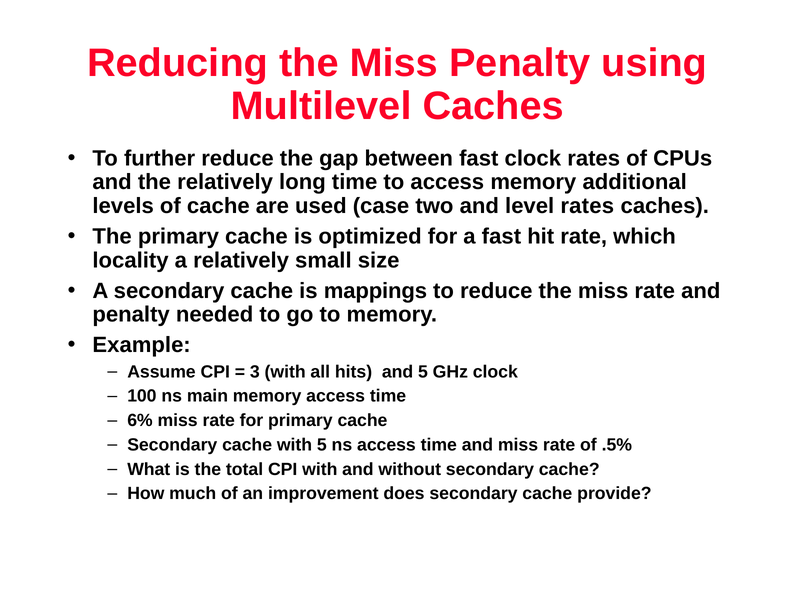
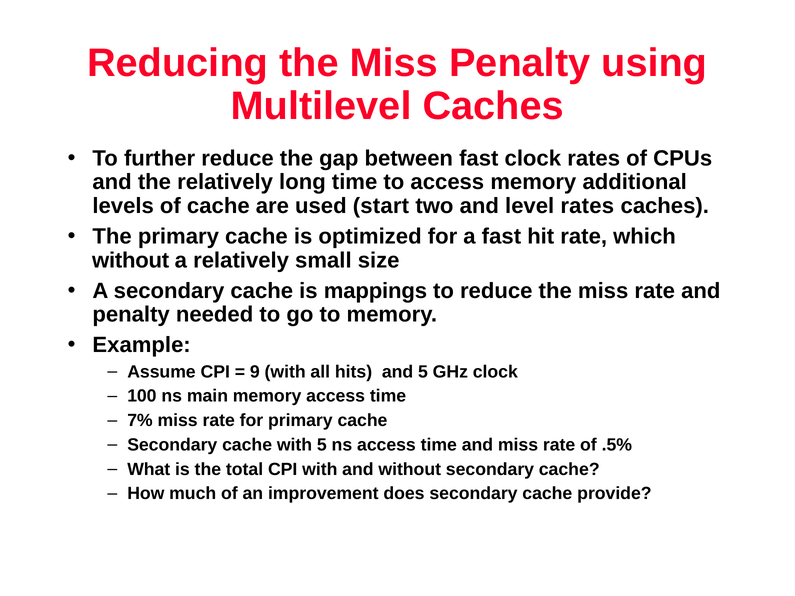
case: case -> start (381, 206)
locality: locality -> without (131, 260)
3: 3 -> 9 (255, 372)
6%: 6% -> 7% (140, 421)
